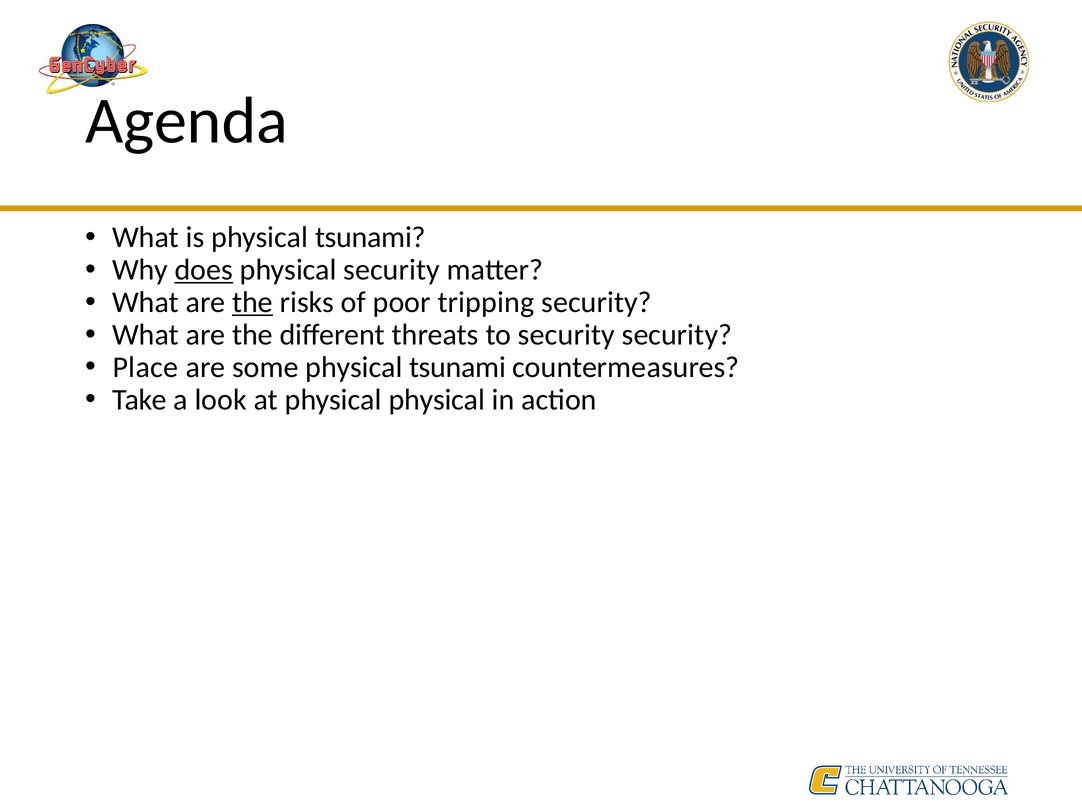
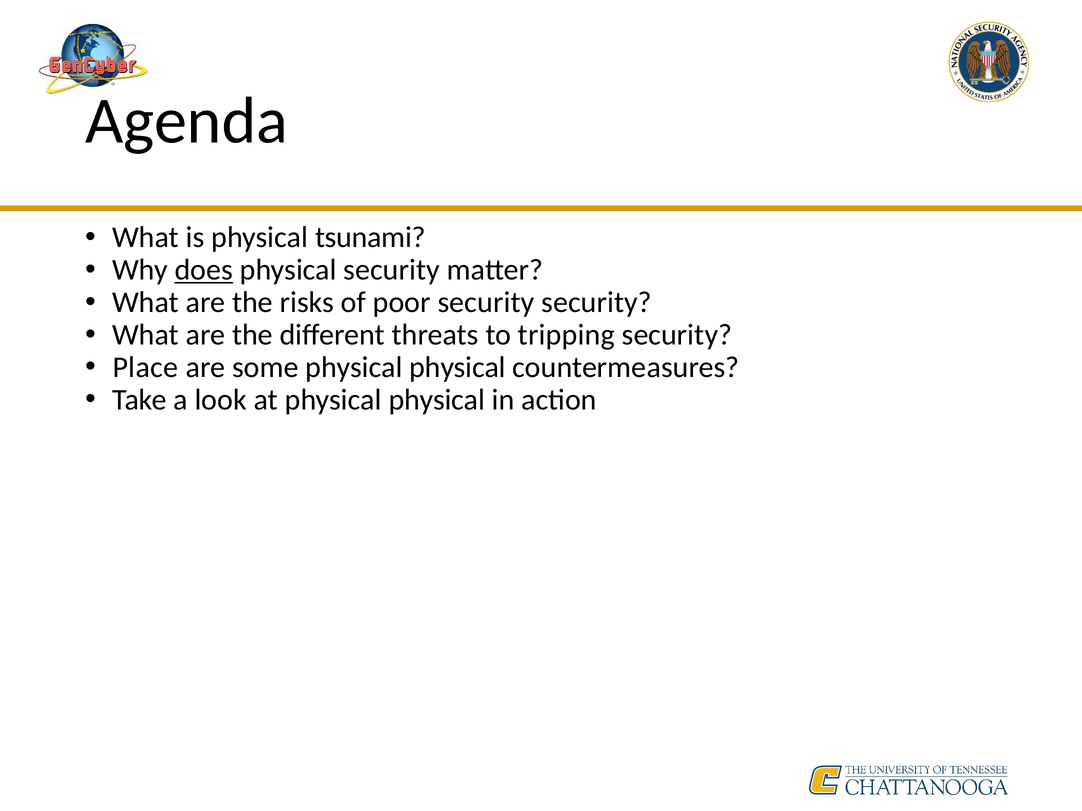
the underline: present -> none (252, 303)
poor tripping: tripping -> security (486, 303)
to security: security -> tripping (566, 335)
some physical tsunami: tsunami -> physical (458, 368)
